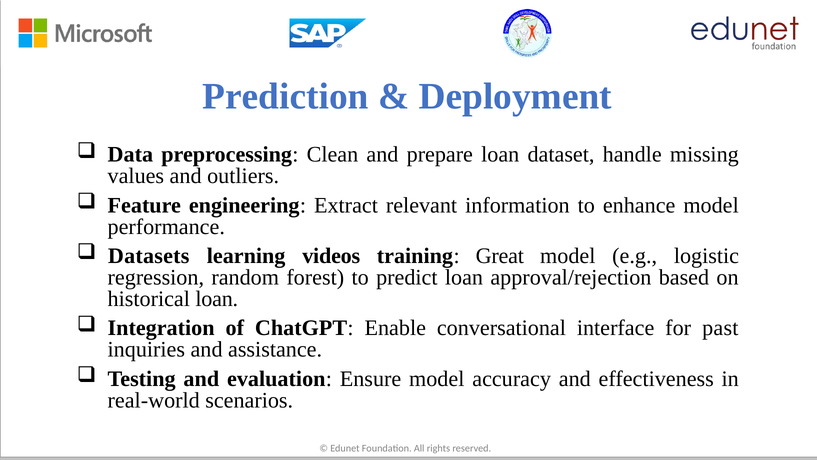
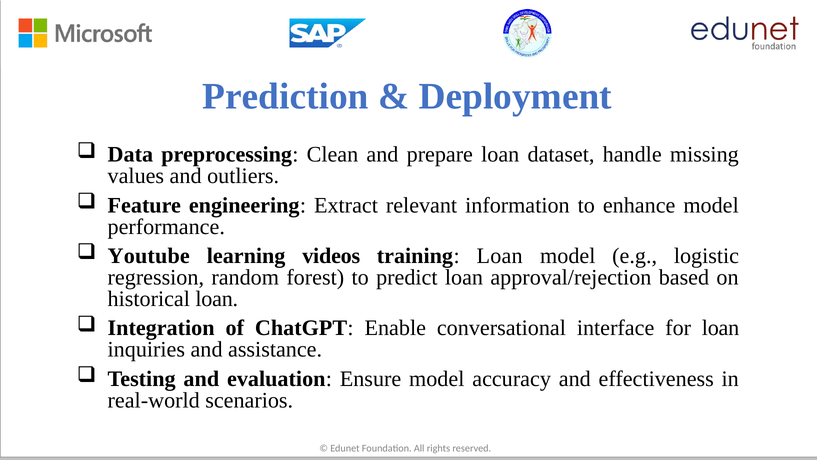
Datasets: Datasets -> Youtube (149, 256)
training Great: Great -> Loan (500, 256)
for past: past -> loan (721, 328)
